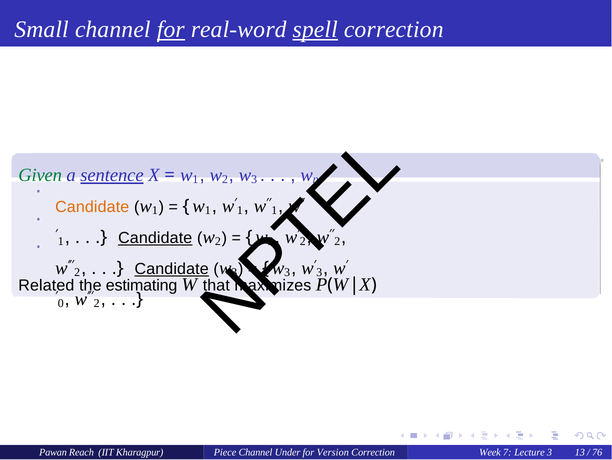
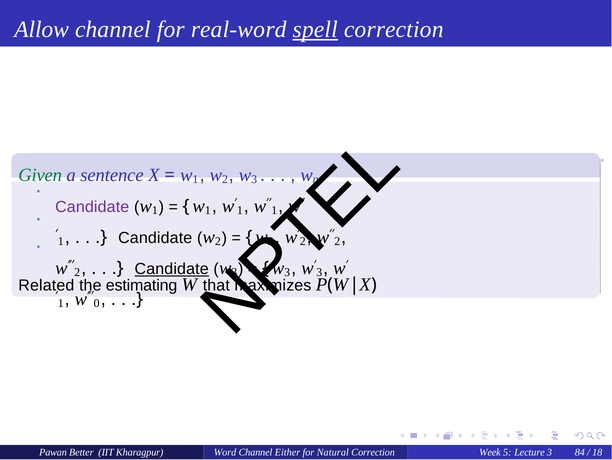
Small: Small -> Allow (42, 29)
for underline: present -> none (171, 29)
sentence underline: present -> none (112, 175)
Candidate colour: orange -> purple (92, 207)
Candidate underline: present -> none (155, 238)
0: 0 -> 1 (61, 303)
2: 2 -> 0 (97, 303)
Reach: Reach -> Better (81, 452)
Piece: Piece -> Word (225, 452)
Under: Under -> Either (288, 452)
Version: Version -> Natural (333, 452)
7: 7 -> 5 (507, 452)
13: 13 -> 84 (580, 452)
76: 76 -> 18 (597, 452)
